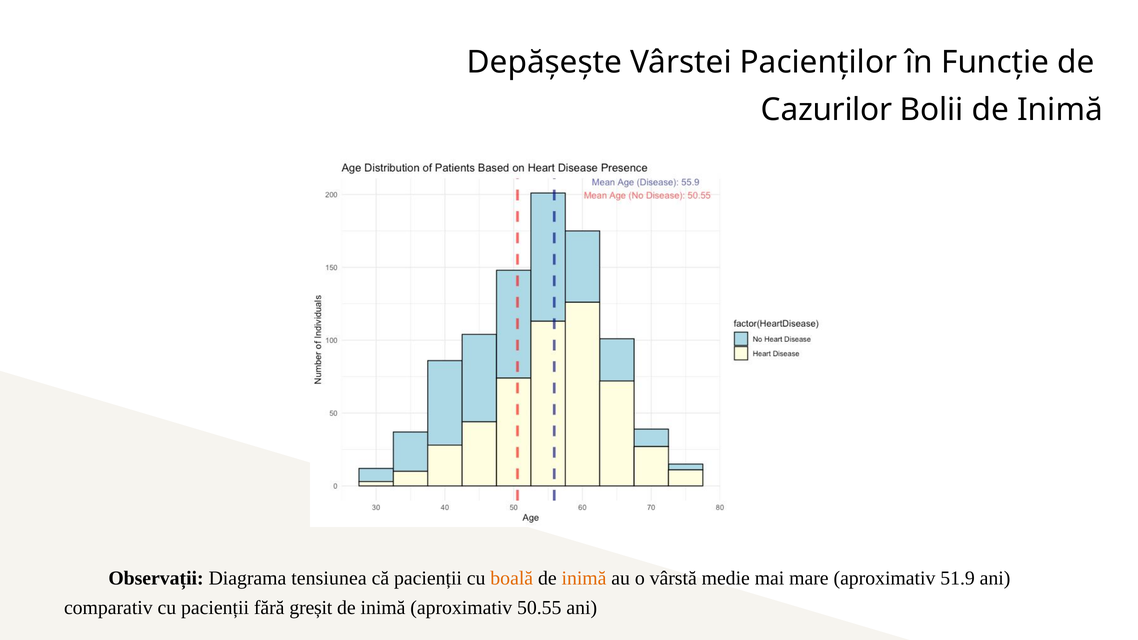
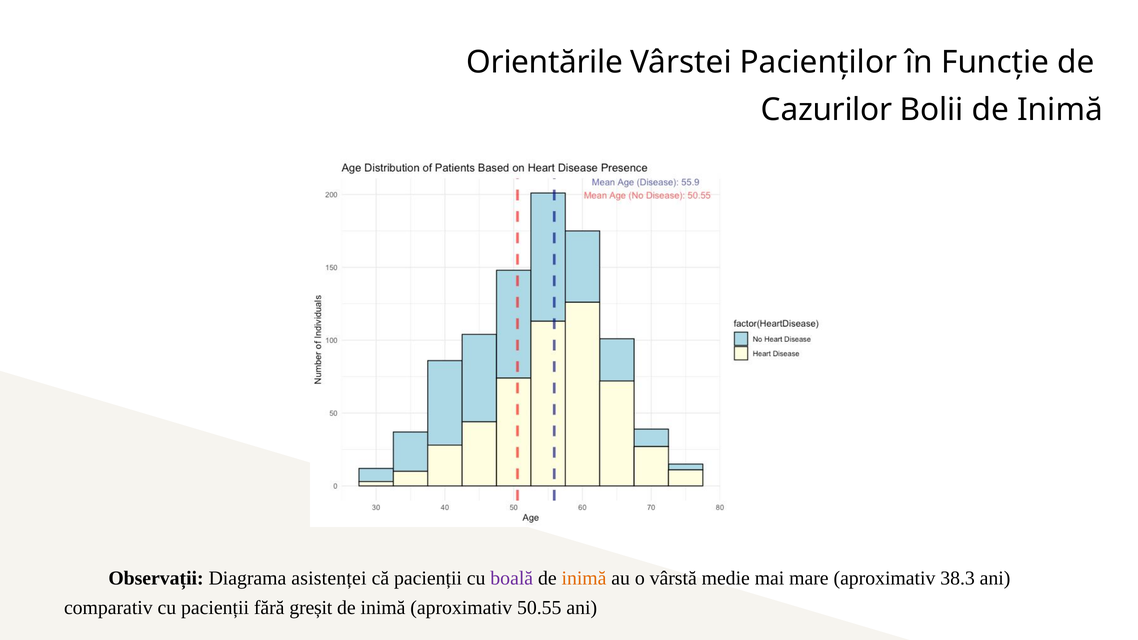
Depășește: Depășește -> Orientările (545, 62)
tensiunea: tensiunea -> asistenței (329, 578)
boală colour: orange -> purple (512, 578)
51.9: 51.9 -> 38.3 (958, 578)
